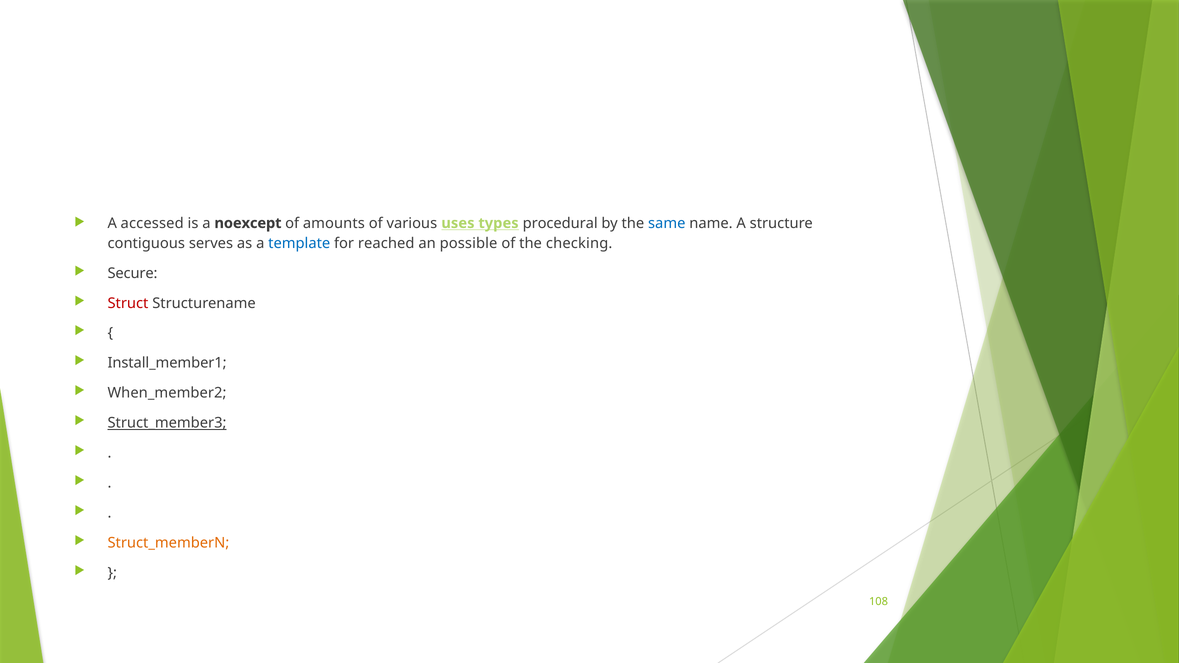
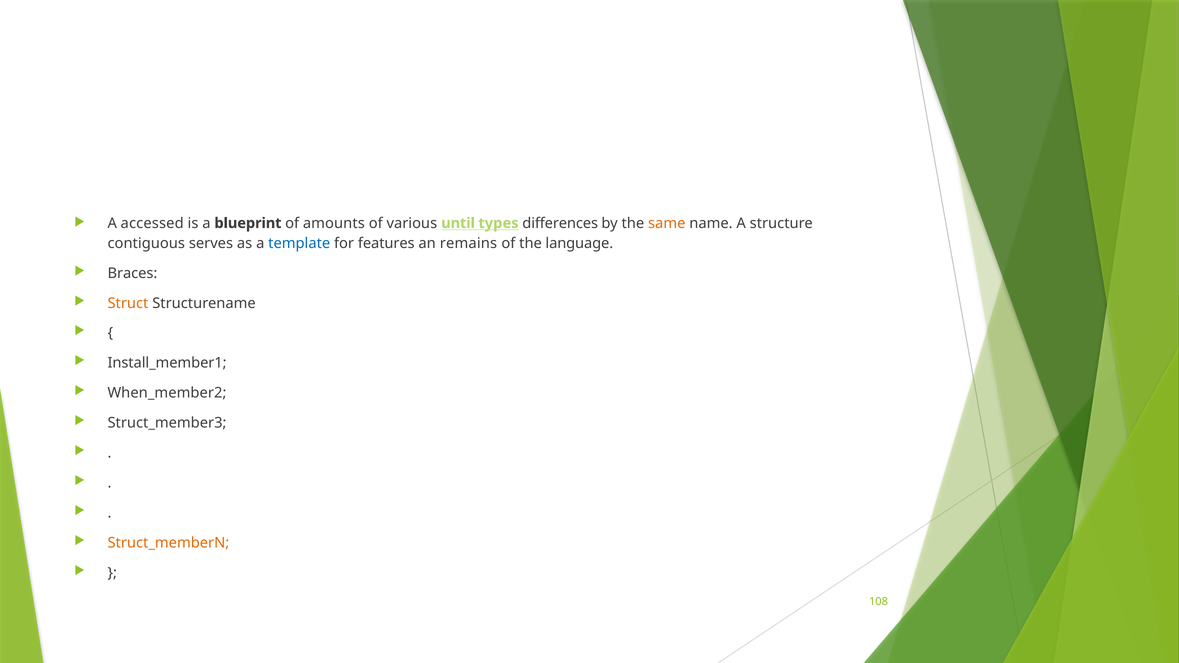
noexcept: noexcept -> blueprint (248, 223)
uses: uses -> until (458, 223)
procedural: procedural -> differences (560, 223)
same colour: blue -> orange (667, 223)
reached: reached -> features (386, 243)
possible: possible -> remains (469, 243)
checking: checking -> language (579, 243)
Secure: Secure -> Braces (132, 273)
Struct colour: red -> orange (128, 303)
Struct_member3 underline: present -> none (167, 423)
